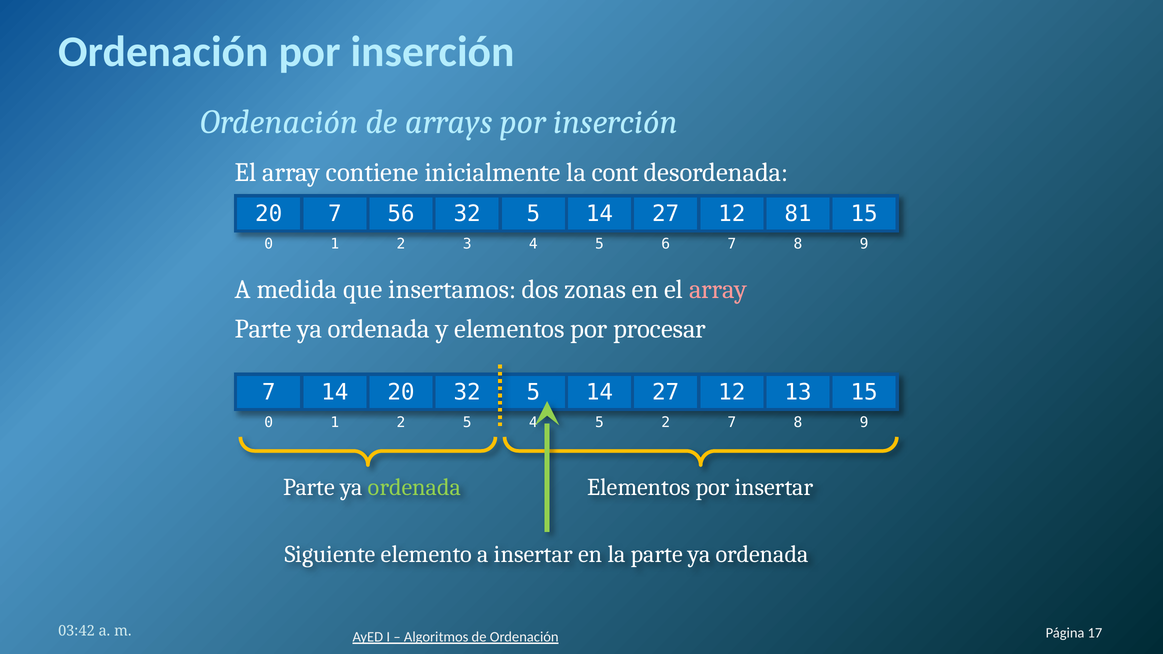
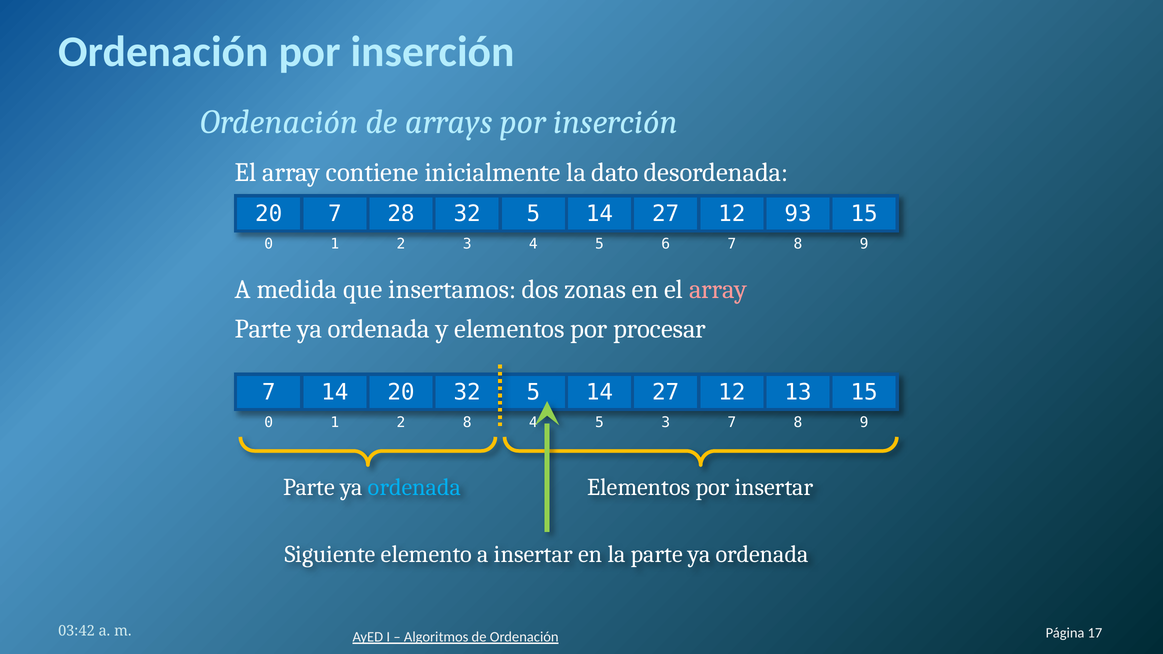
cont: cont -> dato (615, 172)
56: 56 -> 28 (401, 214)
81: 81 -> 93 (798, 214)
2 5: 5 -> 8 (467, 423)
5 2: 2 -> 3 (666, 423)
ordenada colour: light green -> light blue (414, 487)
